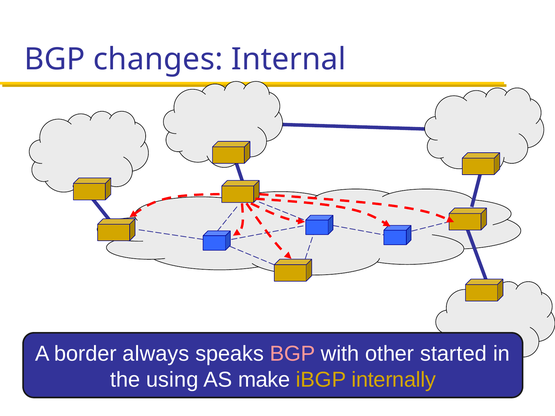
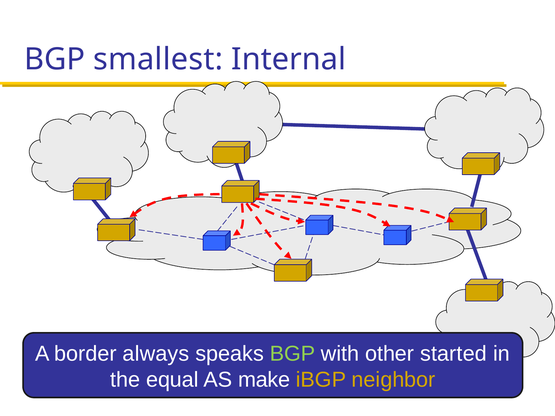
changes: changes -> smallest (158, 59)
BGP colour: pink -> light green (292, 354)
using: using -> equal (172, 380)
internally: internally -> neighbor (394, 380)
